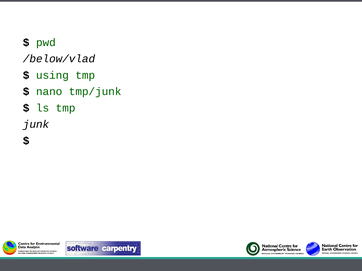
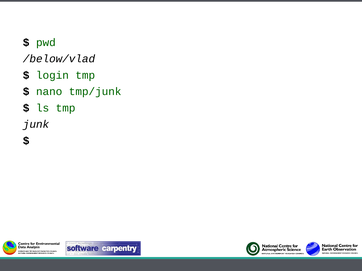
using: using -> login (52, 75)
